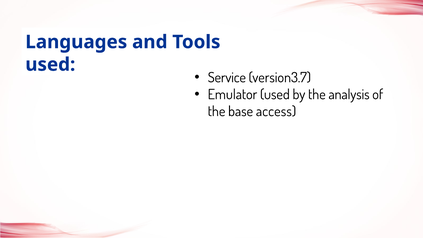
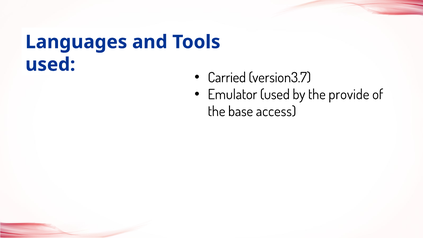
Service: Service -> Carried (227, 78)
analysis: analysis -> provide (349, 95)
